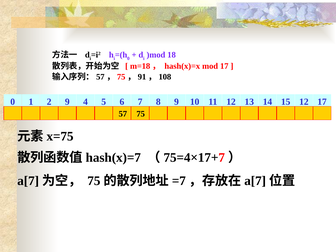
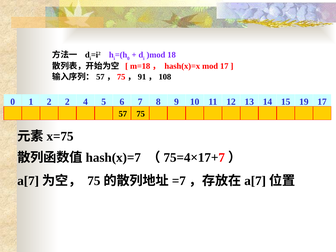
2 9: 9 -> 2 (67, 102)
15 12: 12 -> 19 (304, 102)
